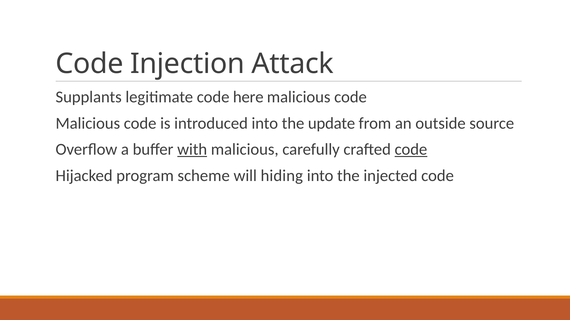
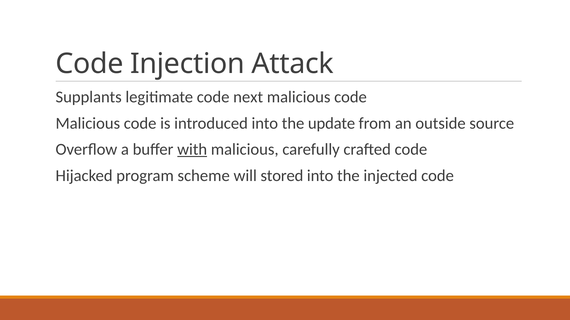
here: here -> next (248, 97)
code underline: present -> none (411, 150)
hiding: hiding -> stored (282, 176)
